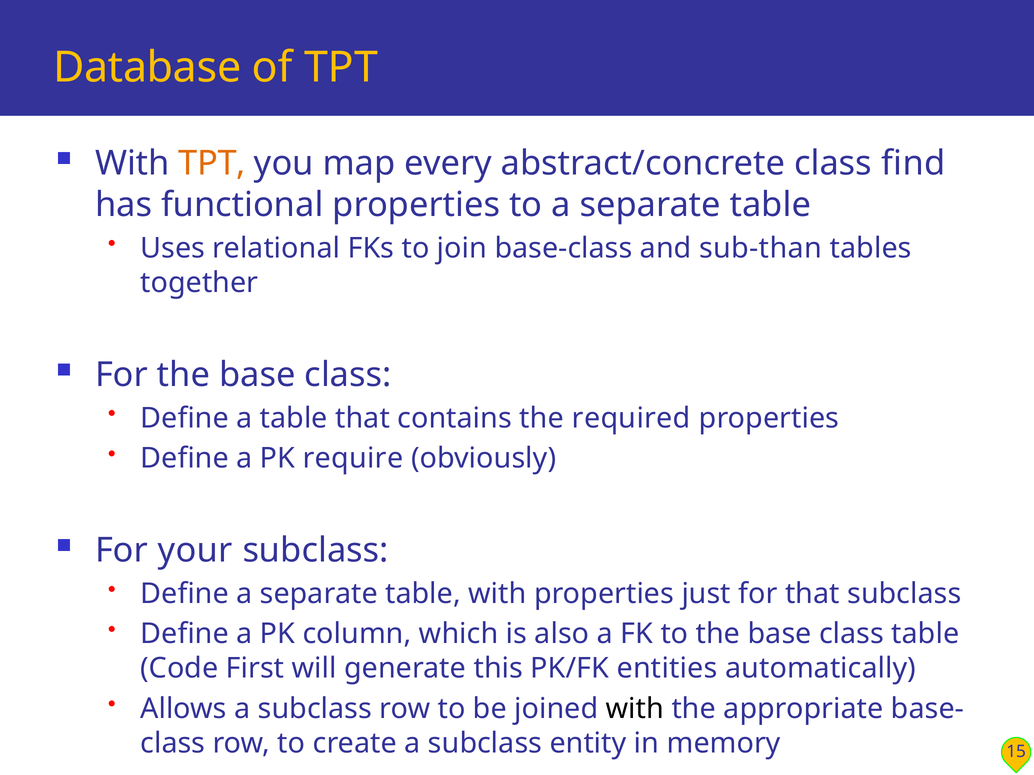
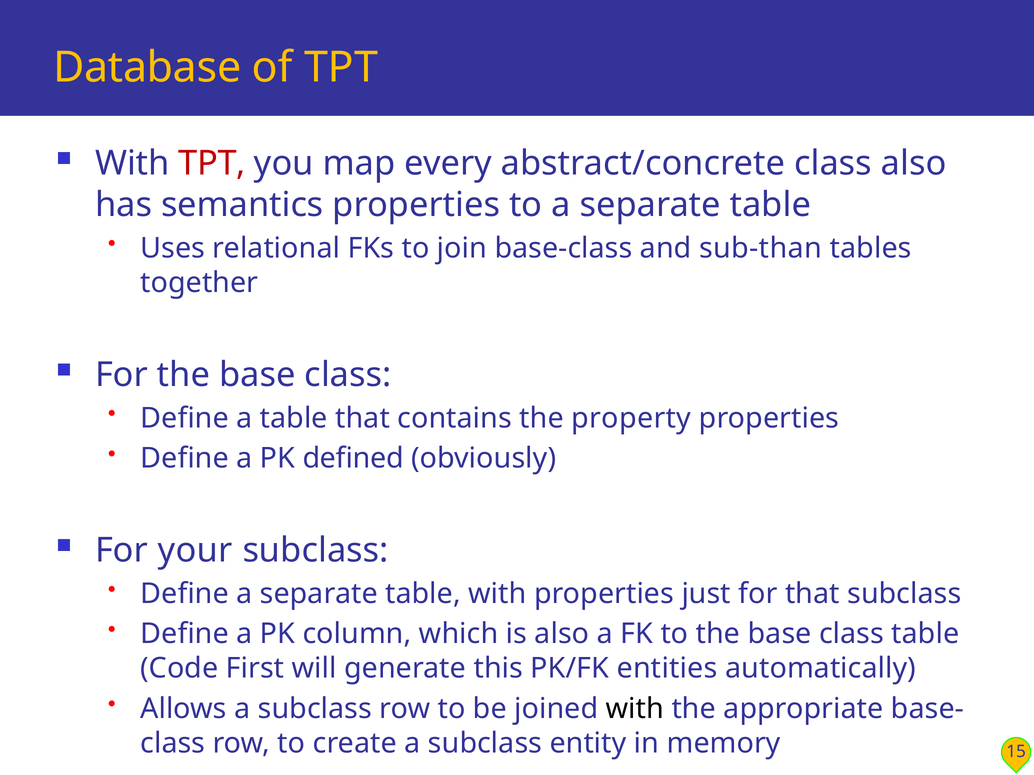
TPT colour: orange -> red (212, 164)
class find: find -> also (914, 164)
functional: functional -> semantics (242, 205)
required: required -> property (631, 418)
require: require -> defined (353, 459)
